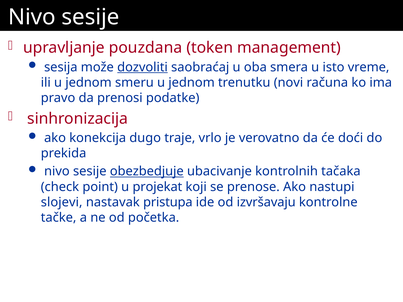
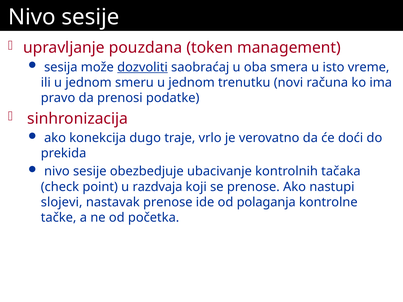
obezbedjuje underline: present -> none (147, 172)
projekat: projekat -> razdvaja (157, 187)
nastavak pristupa: pristupa -> prenose (168, 202)
izvršavaju: izvršavaju -> polaganja (266, 202)
